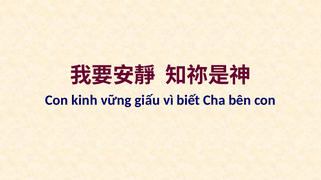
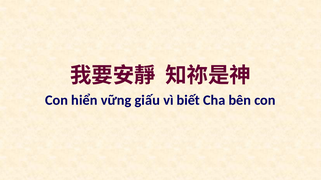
kinh: kinh -> hiển (84, 100)
